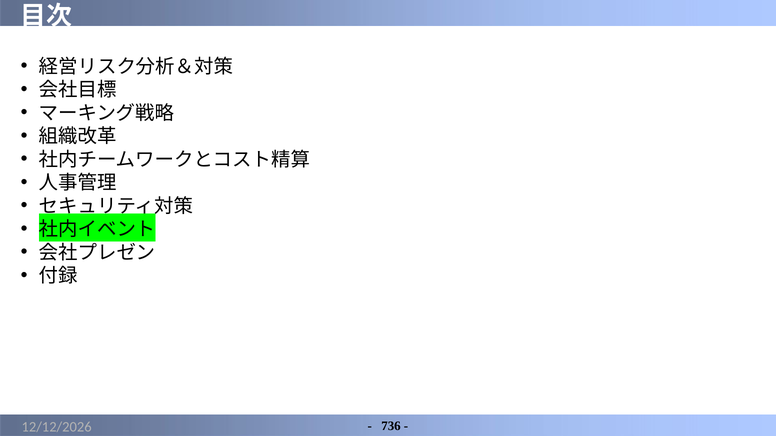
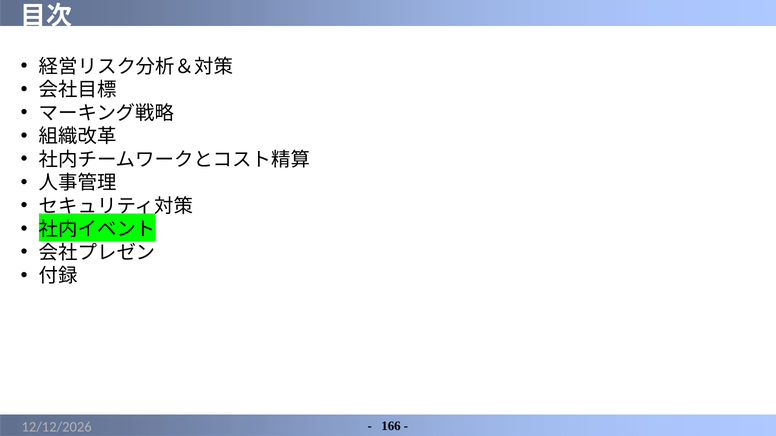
736: 736 -> 166 (391, 427)
